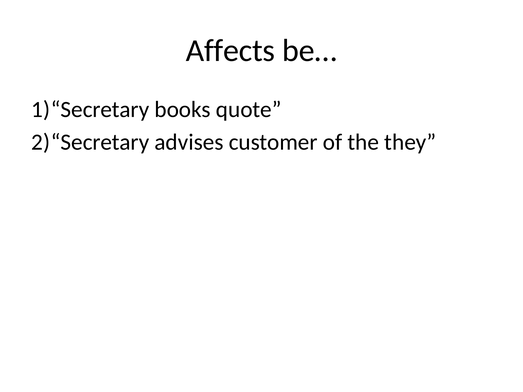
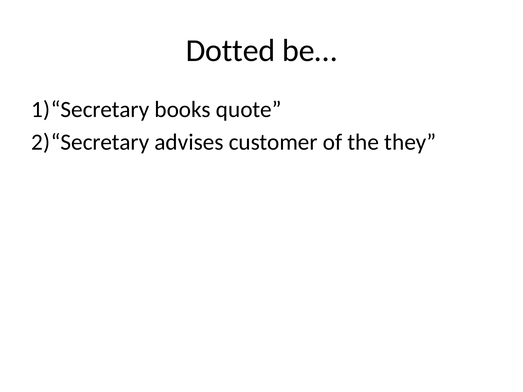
Affects: Affects -> Dotted (230, 51)
